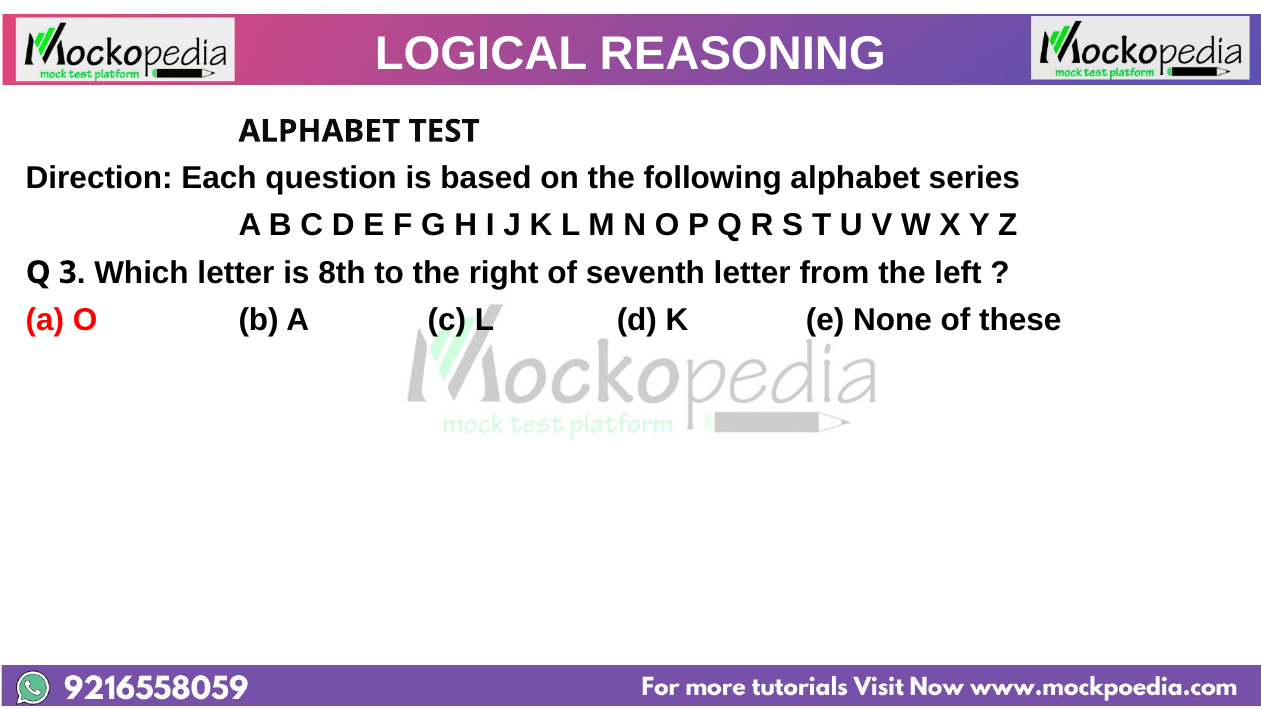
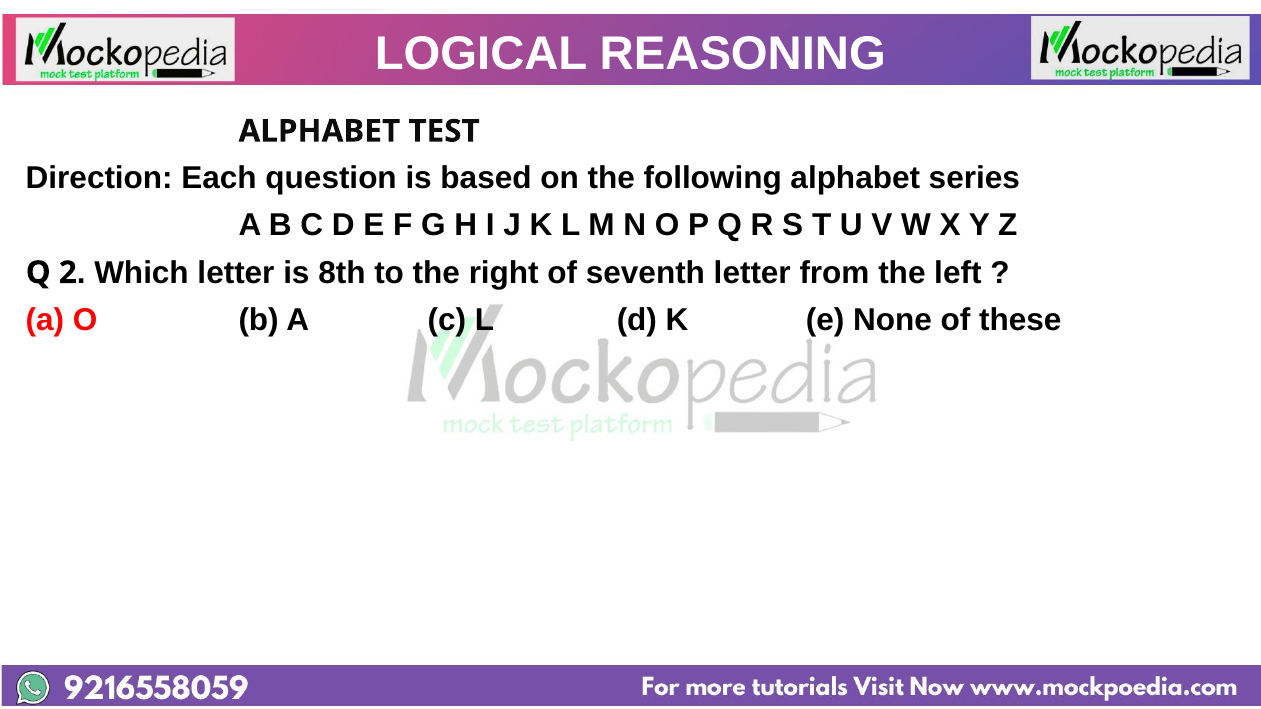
3: 3 -> 2 (68, 273)
